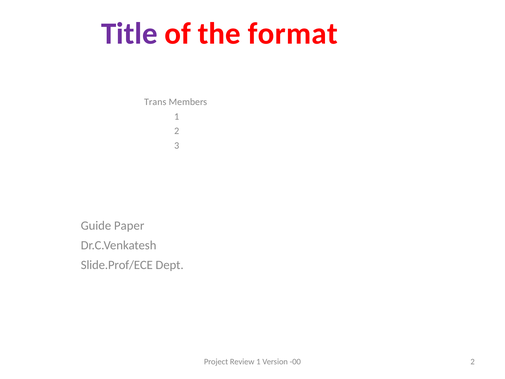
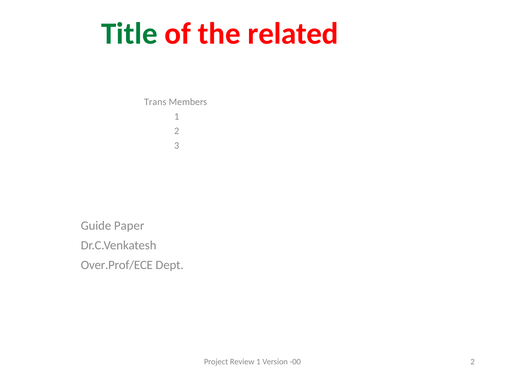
Title colour: purple -> green (129, 34)
format: format -> related (293, 34)
Slide.Prof/ECE: Slide.Prof/ECE -> Over.Prof/ECE (117, 265)
